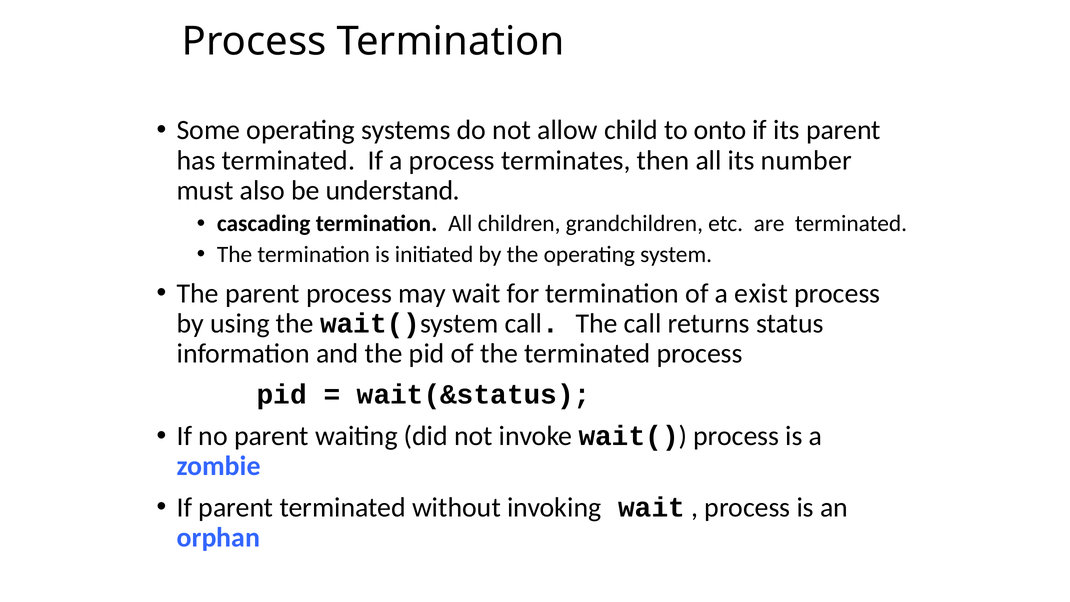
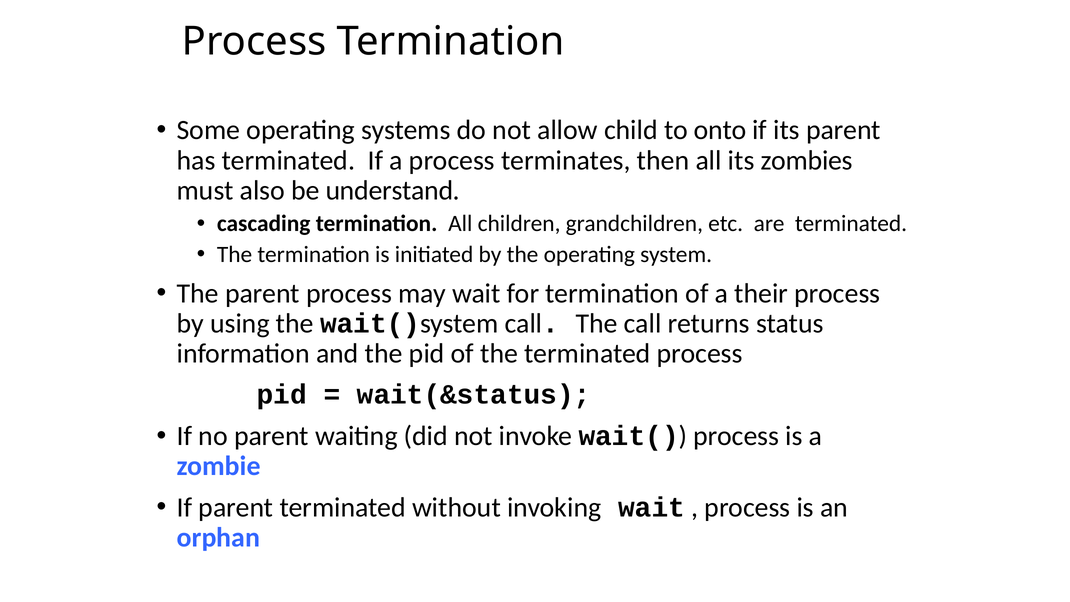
number: number -> zombies (807, 160)
exist: exist -> their (761, 293)
